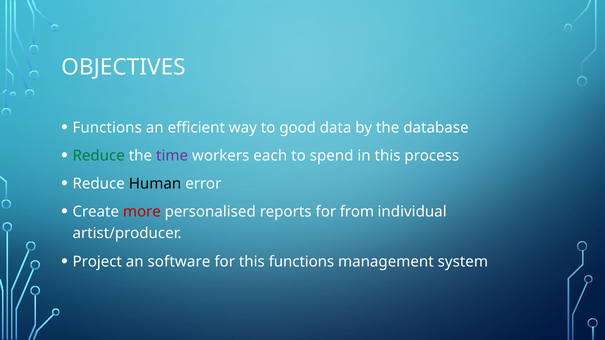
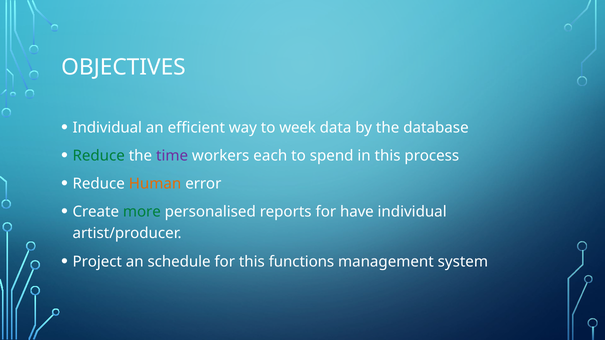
Functions: Functions -> Individual (107, 128)
good: good -> week (298, 128)
Human colour: black -> orange (155, 184)
more colour: red -> green (142, 212)
from: from -> have (357, 212)
software: software -> schedule (179, 262)
